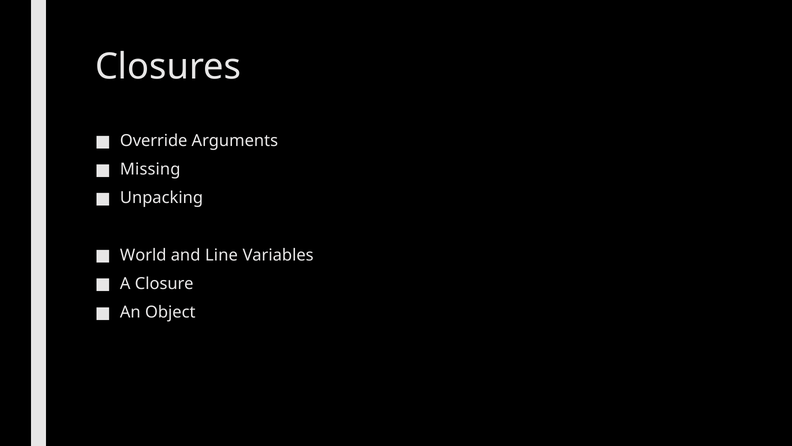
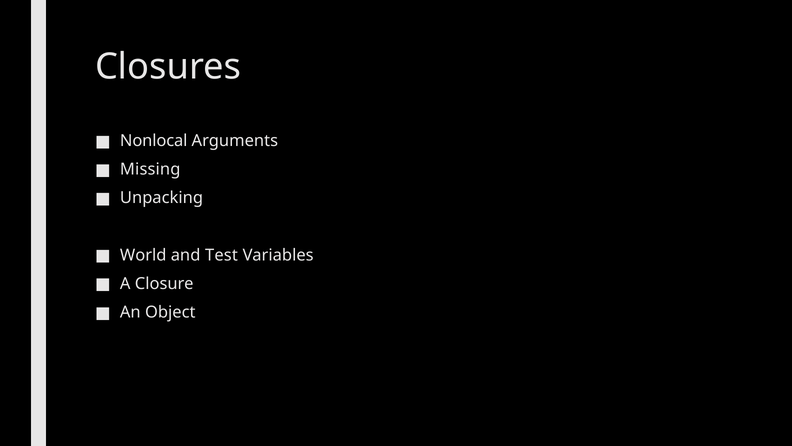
Override: Override -> Nonlocal (154, 141)
Line: Line -> Test (221, 255)
